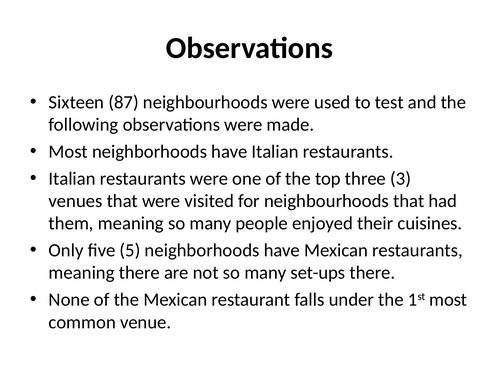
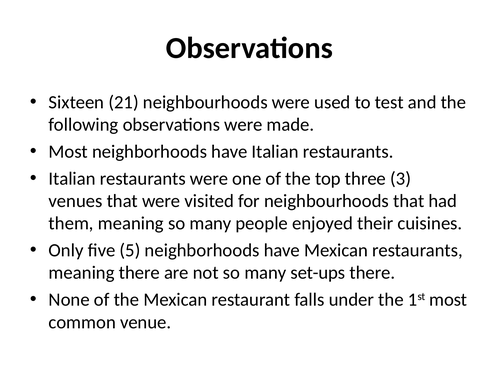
87: 87 -> 21 (124, 102)
